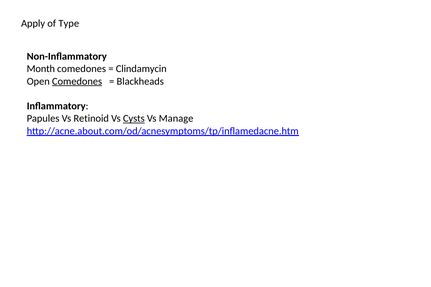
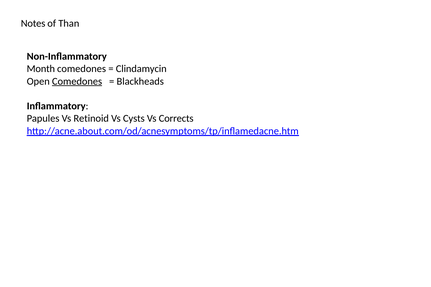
Apply: Apply -> Notes (33, 23)
Type: Type -> Than (69, 23)
Cysts underline: present -> none (134, 119)
Manage: Manage -> Corrects (176, 119)
